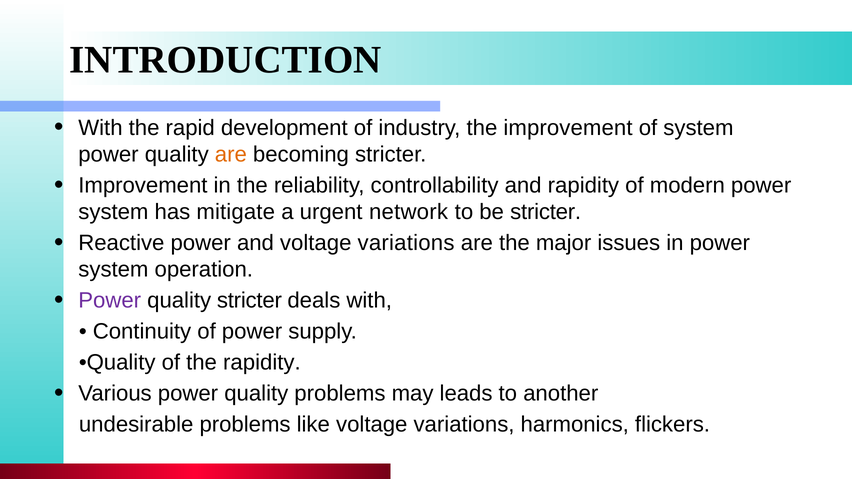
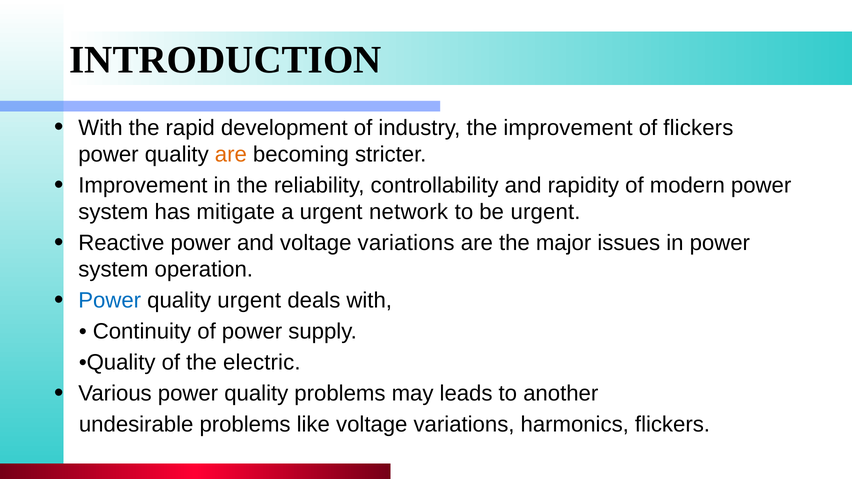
of system: system -> flickers (698, 128)
be stricter: stricter -> urgent (545, 212)
Power colour: purple -> blue (110, 301)
quality stricter: stricter -> urgent (249, 301)
the rapidity: rapidity -> electric (262, 363)
